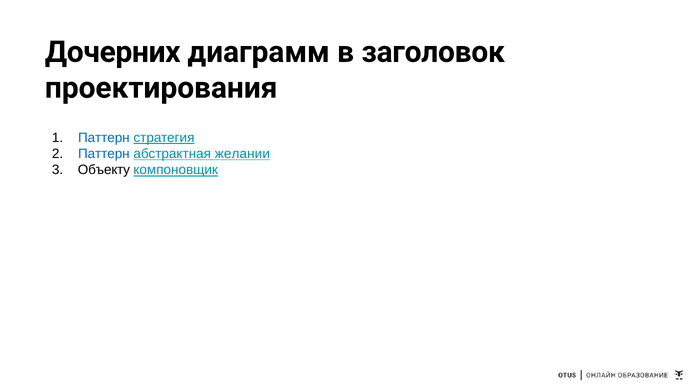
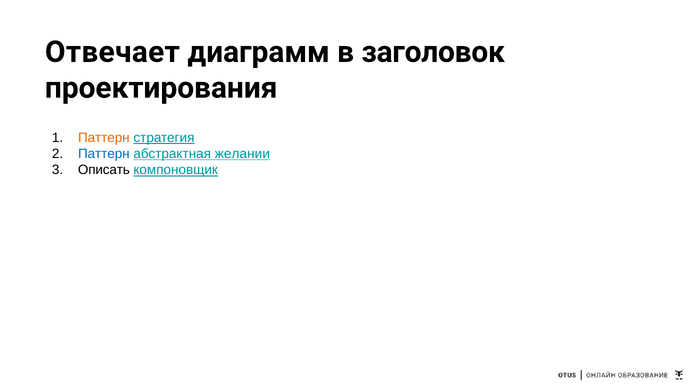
Дочерних: Дочерних -> Отвечает (112, 52)
Паттерн colour: blue -> orange (104, 138)
Объекту: Объекту -> Описать (104, 170)
